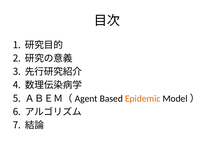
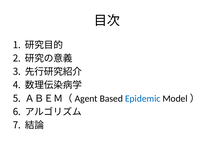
Epidemic colour: orange -> blue (143, 98)
